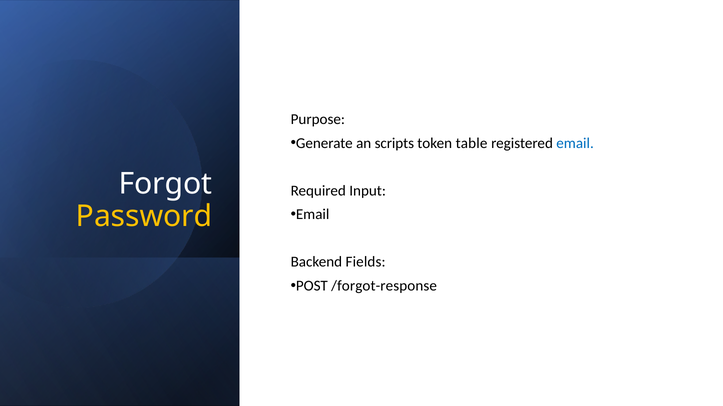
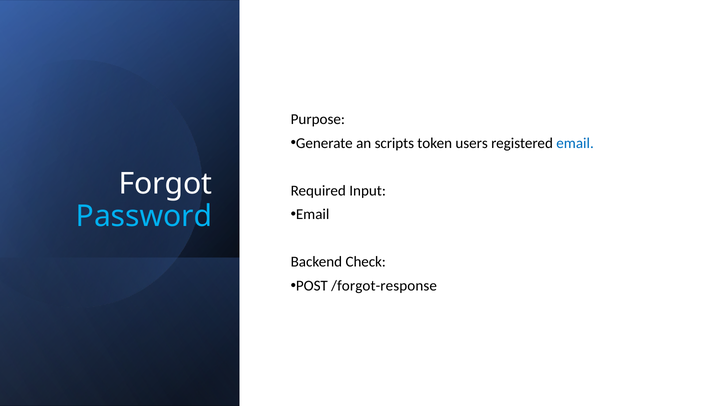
table: table -> users (472, 143)
Password colour: yellow -> light blue (144, 217)
Fields: Fields -> Check (366, 262)
